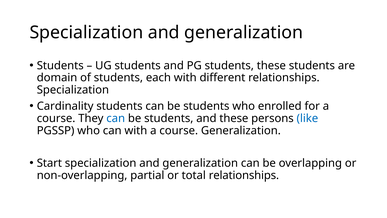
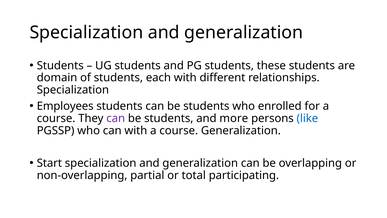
Cardinality: Cardinality -> Employees (65, 106)
can colour: blue -> purple (116, 118)
and these: these -> more (234, 118)
total relationships: relationships -> participating (244, 175)
